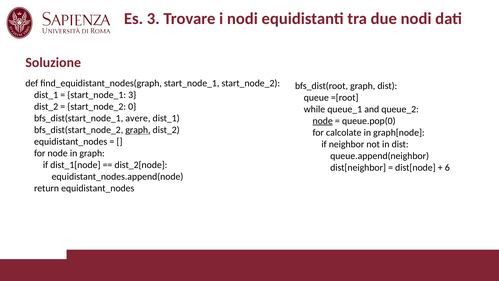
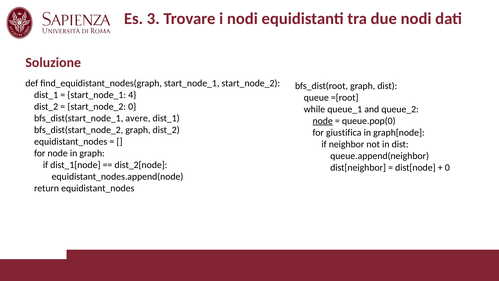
start_node_1 3: 3 -> 4 (132, 95)
graph underline: present -> none (138, 130)
calcolate: calcolate -> giustifica (344, 132)
6: 6 -> 0 (447, 167)
